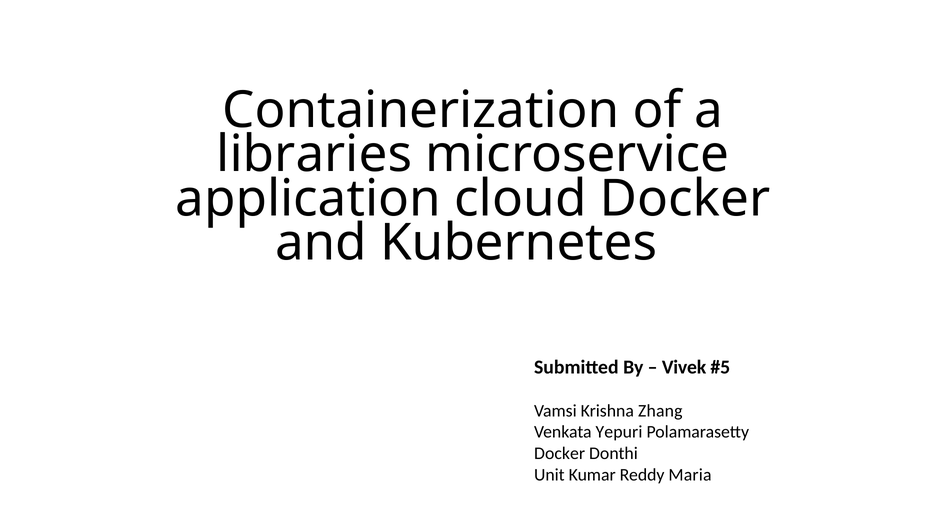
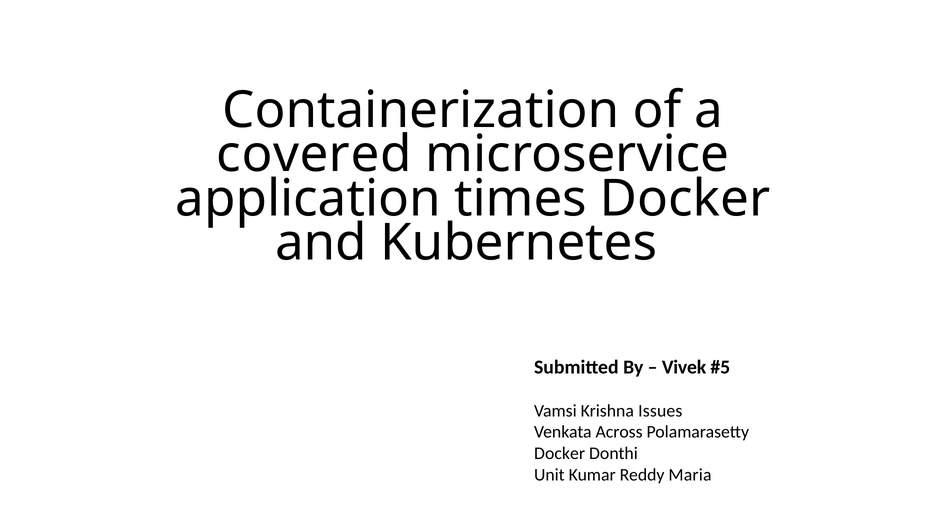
libraries: libraries -> covered (314, 154)
cloud: cloud -> times (521, 199)
Zhang: Zhang -> Issues (660, 411)
Yepuri: Yepuri -> Across (619, 432)
